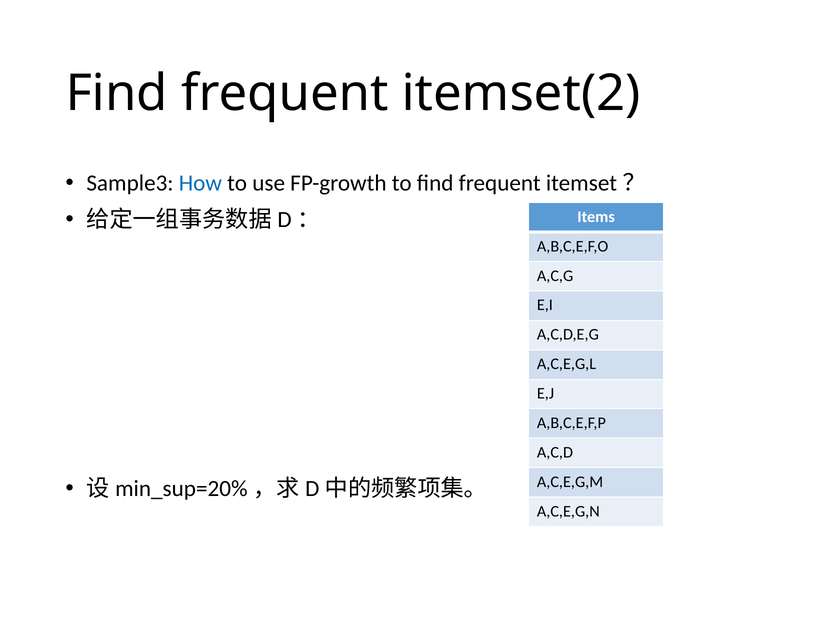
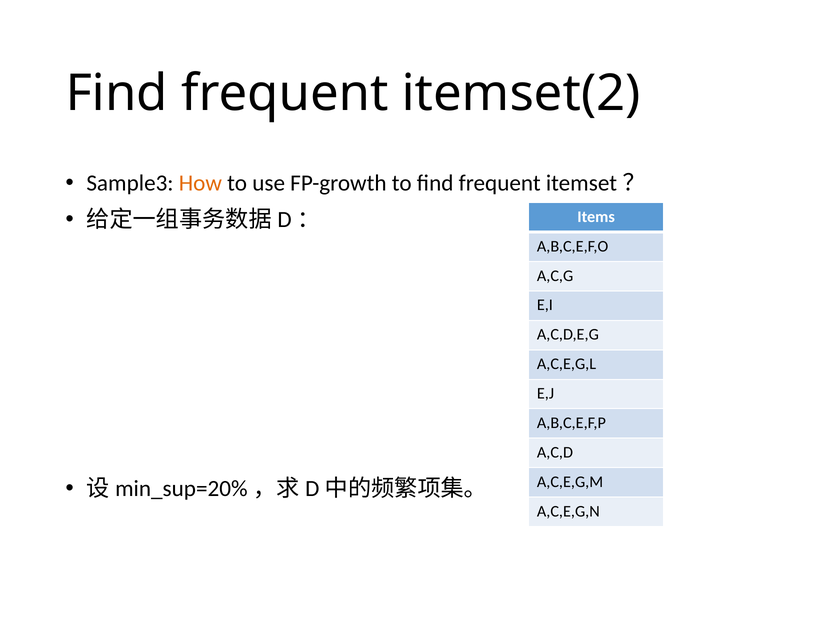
How colour: blue -> orange (200, 183)
